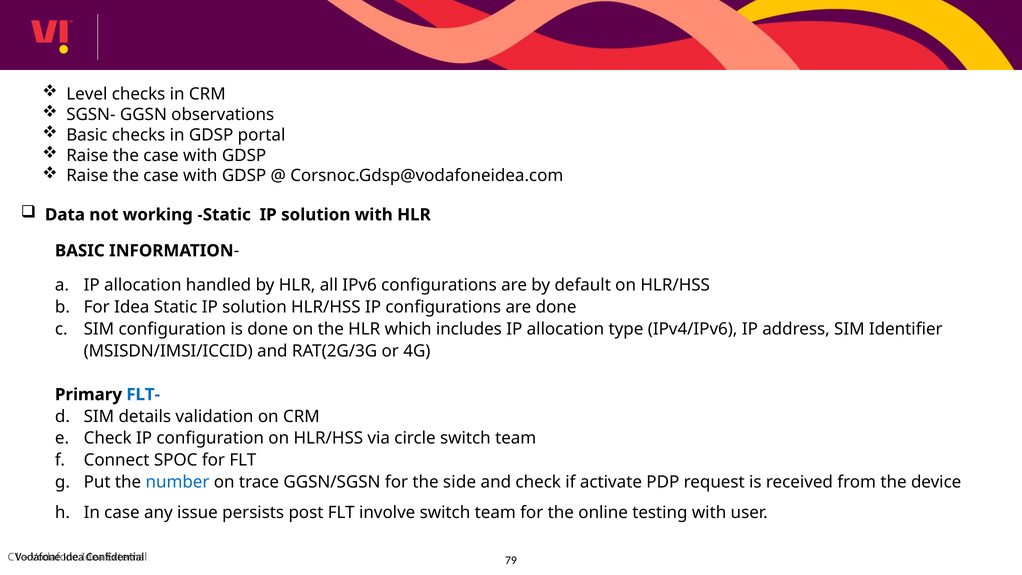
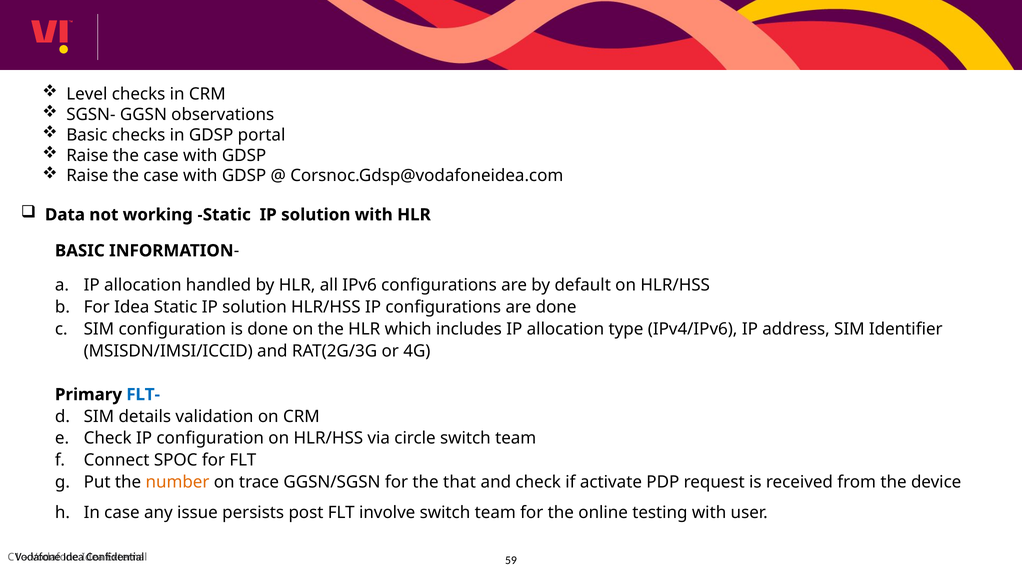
number colour: blue -> orange (178, 482)
side: side -> that (460, 482)
79: 79 -> 59 (511, 560)
